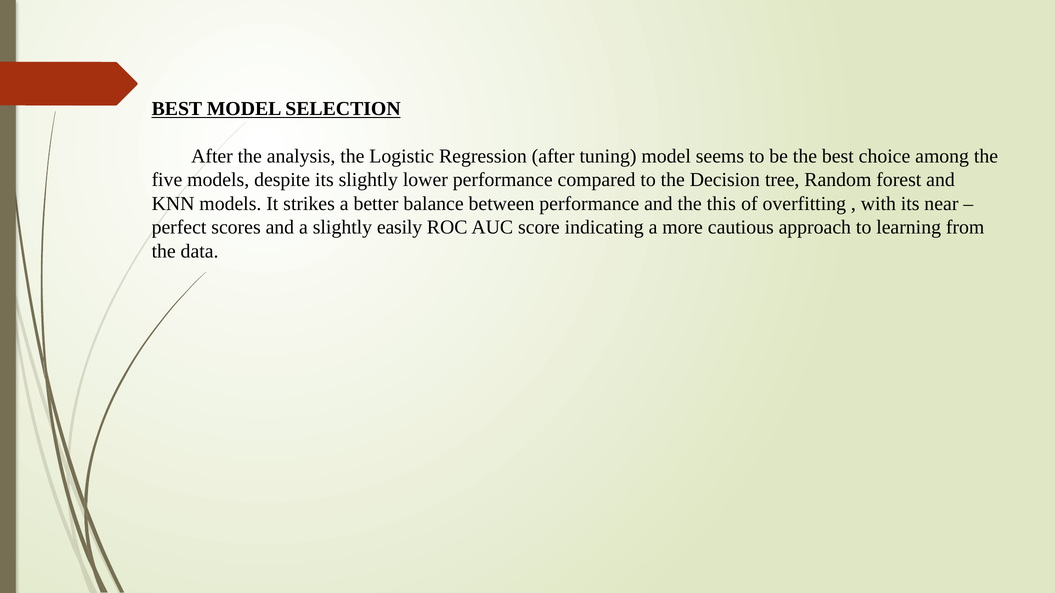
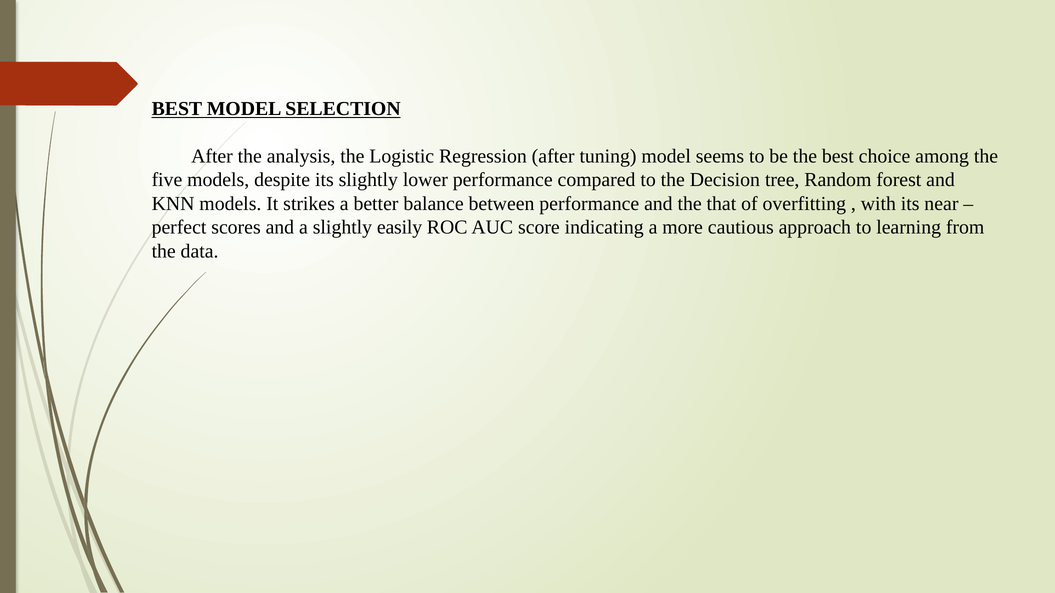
this: this -> that (721, 204)
